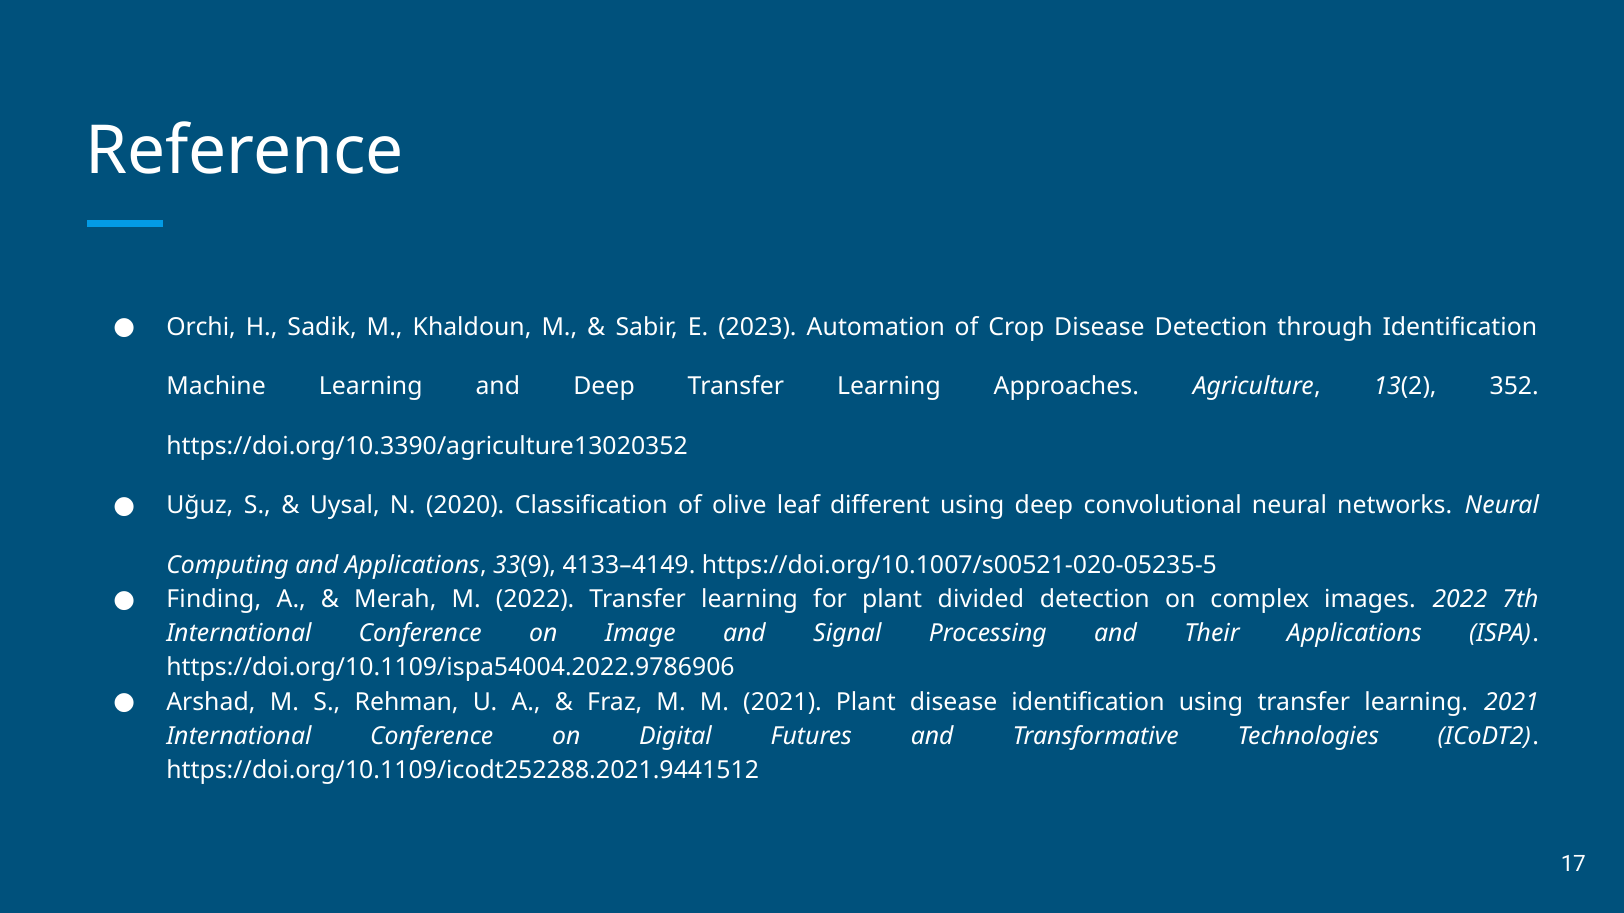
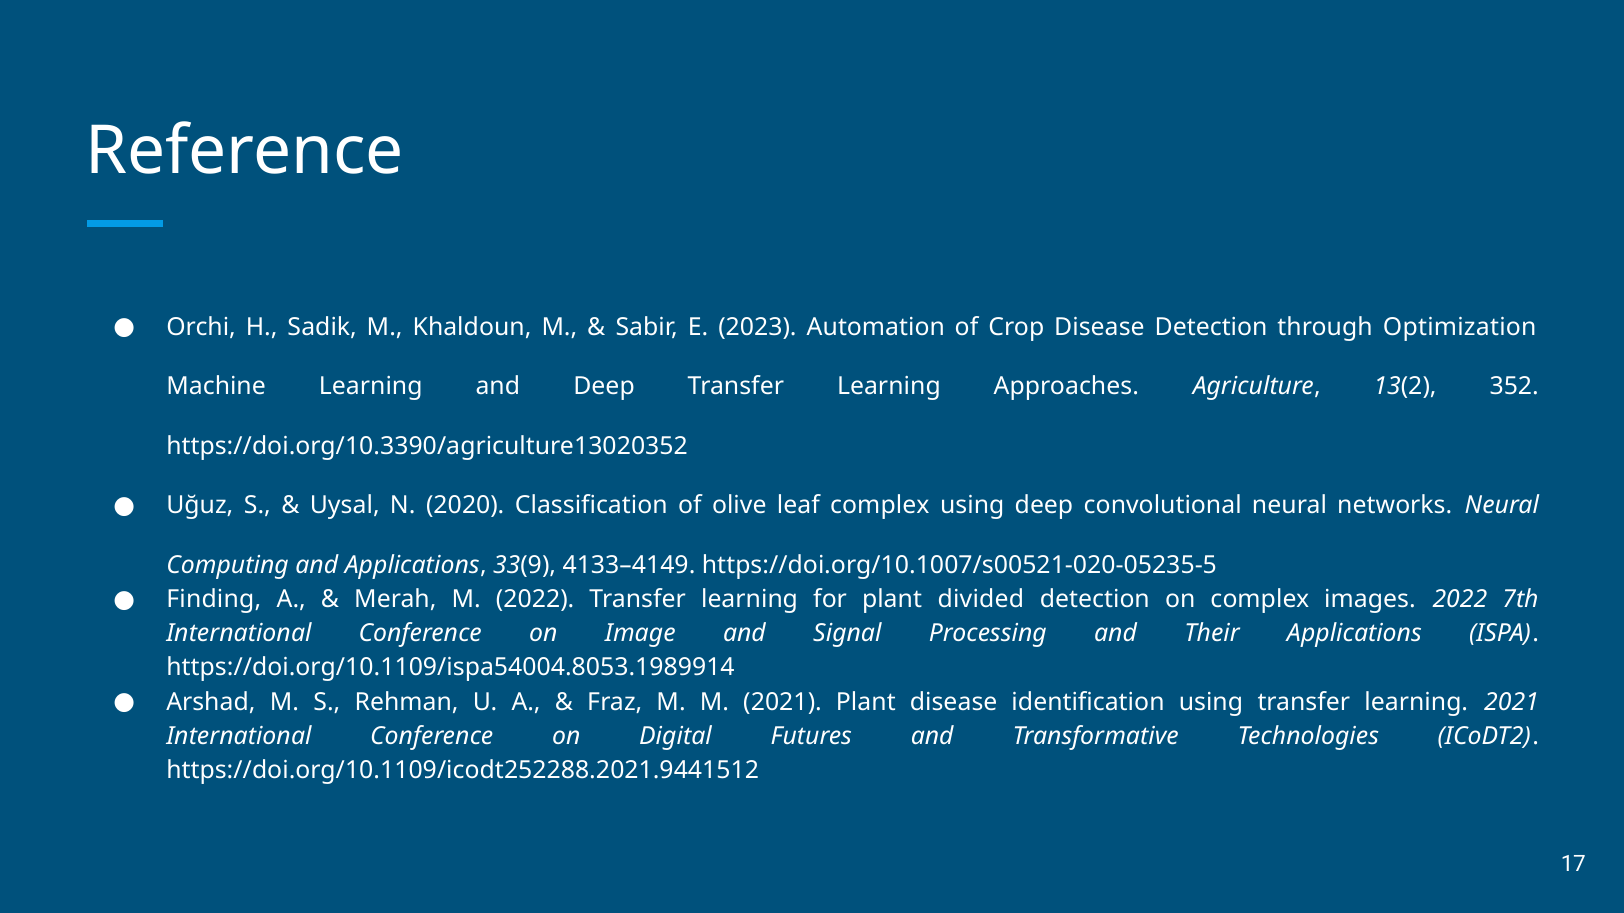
through Identification: Identification -> Optimization (1460, 327)
leaf different: different -> complex (880, 506)
https://doi.org/10.1109/ispa54004.2022.9786906: https://doi.org/10.1109/ispa54004.2022.9786906 -> https://doi.org/10.1109/ispa54004.8053.1989914 (451, 668)
